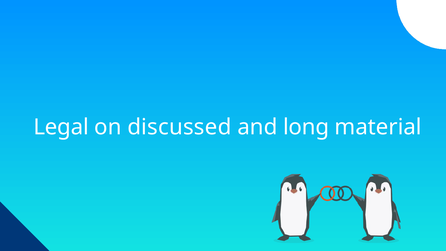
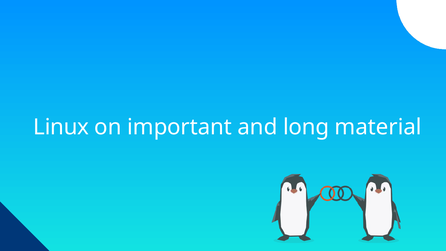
Legal: Legal -> Linux (61, 127)
discussed: discussed -> important (180, 127)
